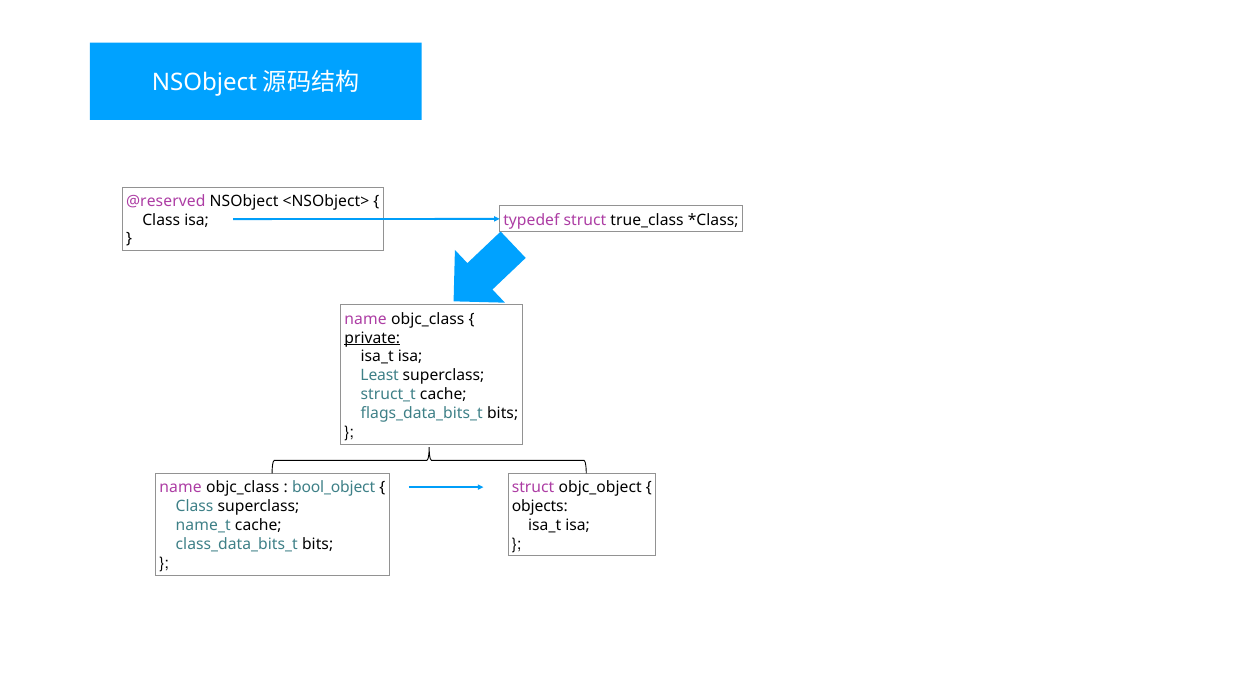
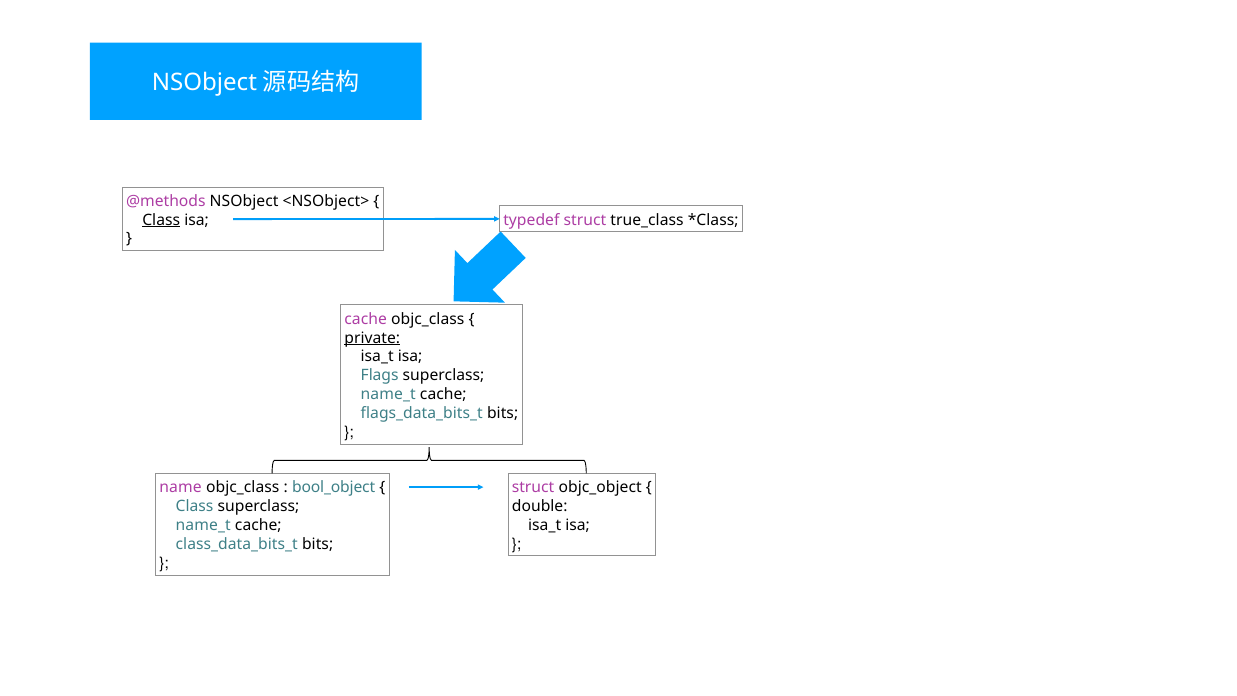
@reserved: @reserved -> @methods (166, 201)
Class underline: none -> present (161, 220)
name: name -> cache (366, 319)
Least: Least -> Flags (380, 375)
struct_t: struct_t -> name_t (388, 394)
objects: objects -> double (540, 506)
